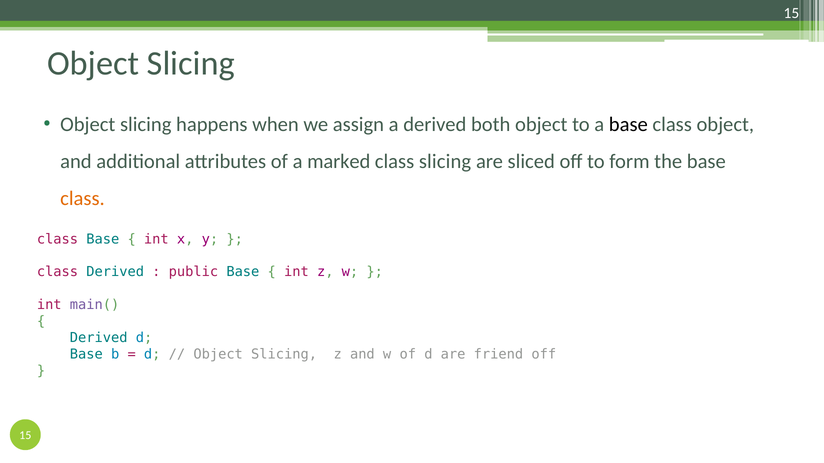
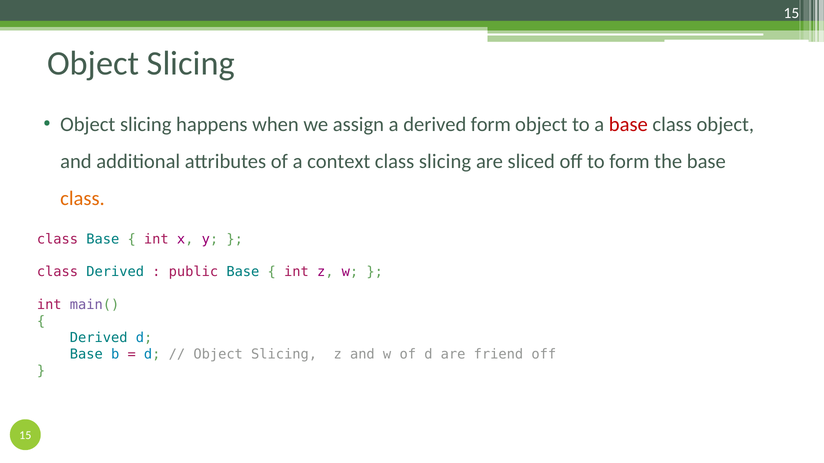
derived both: both -> form (491, 125)
base colour: black -> red (628, 125)
marked: marked -> context (339, 162)
